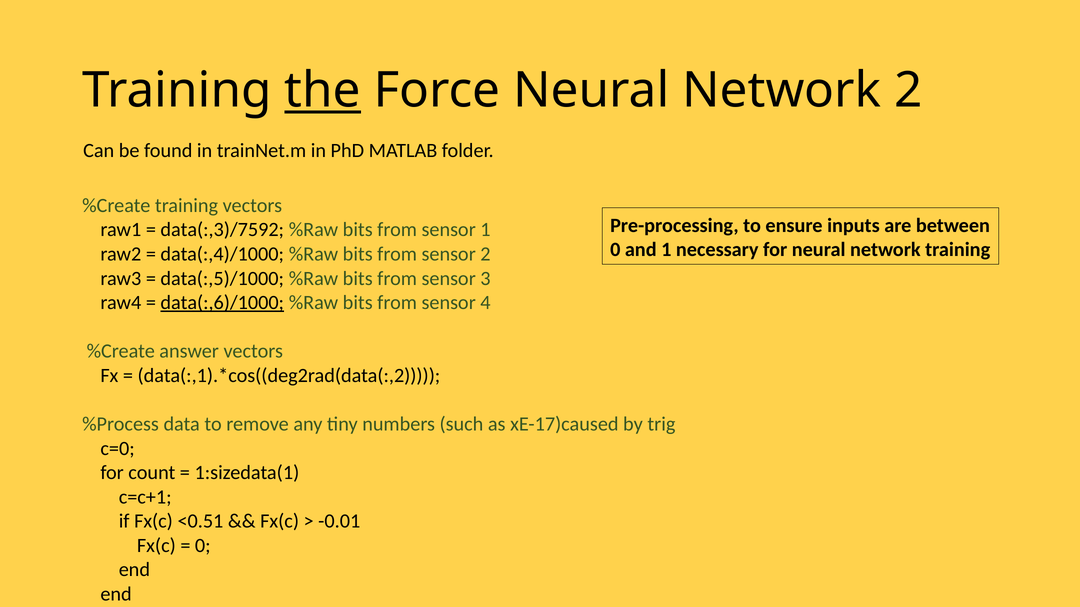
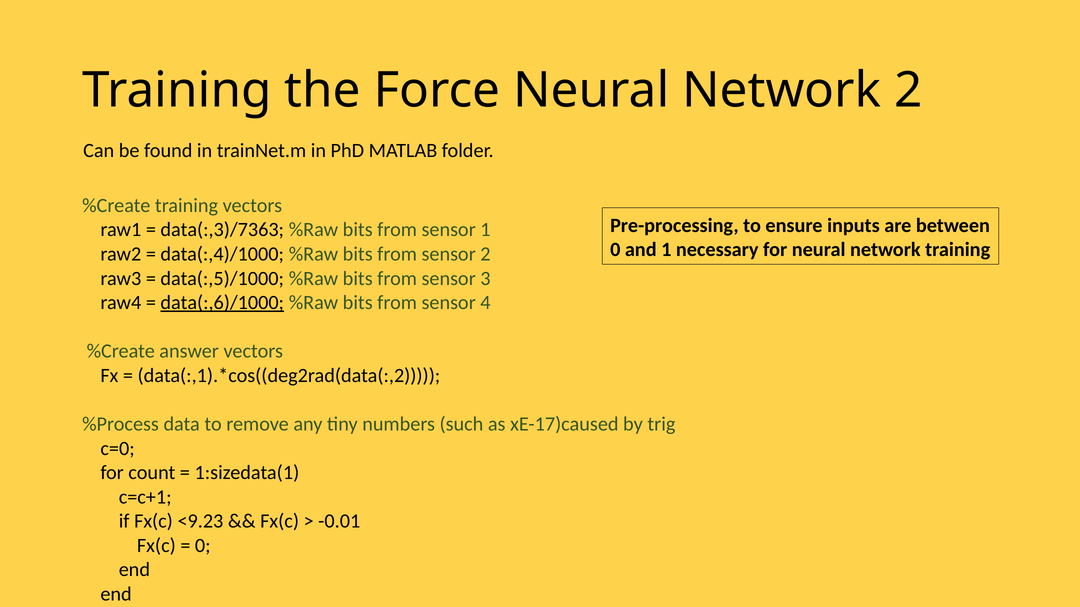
the underline: present -> none (323, 91)
data(:,3)/7592: data(:,3)/7592 -> data(:,3)/7363 (222, 230)
<0.51: <0.51 -> <9.23 (200, 522)
